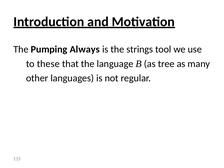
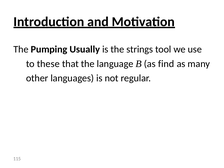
Always: Always -> Usually (85, 49)
tree: tree -> find (166, 64)
